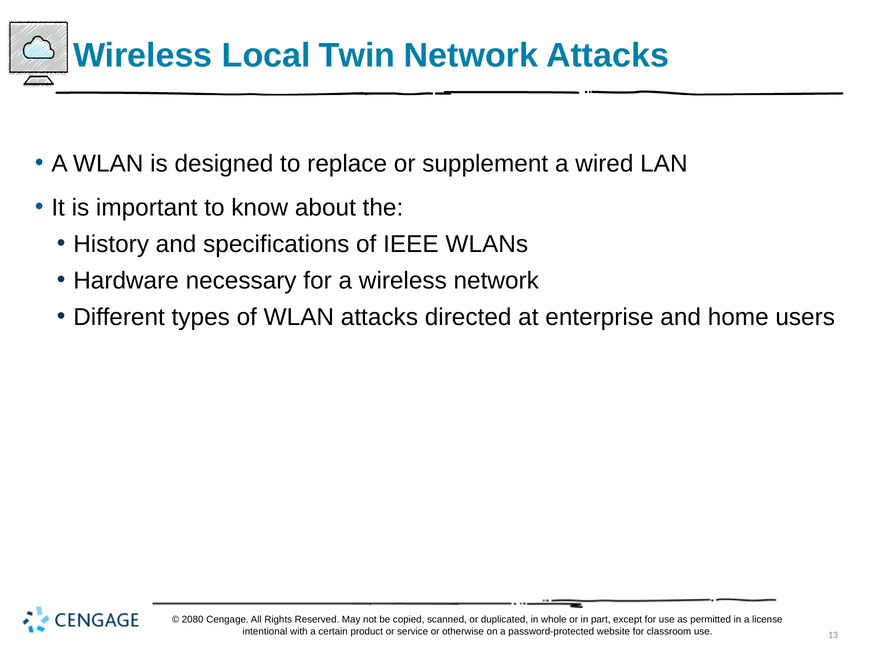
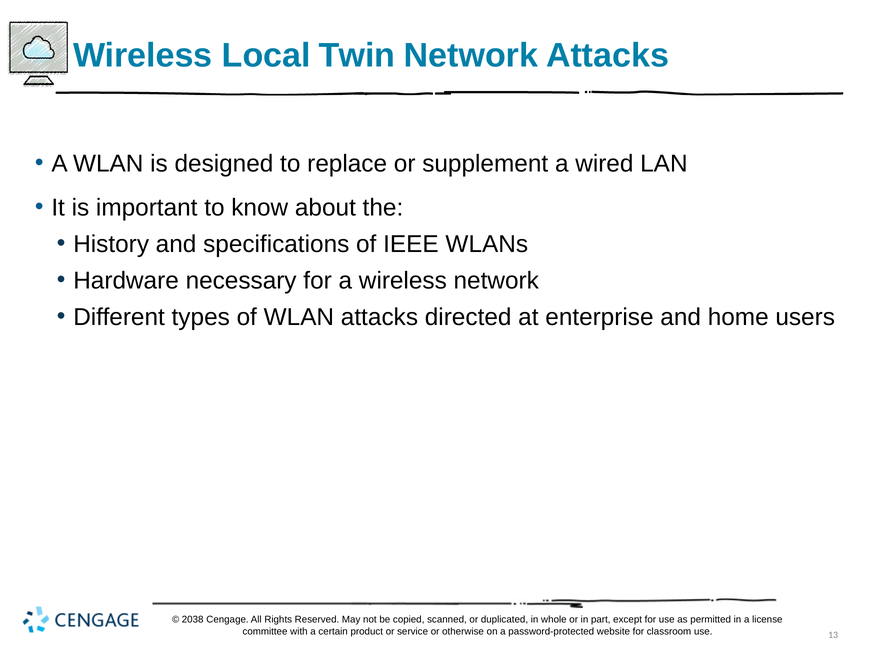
2080: 2080 -> 2038 (193, 620)
intentional: intentional -> committee (265, 631)
